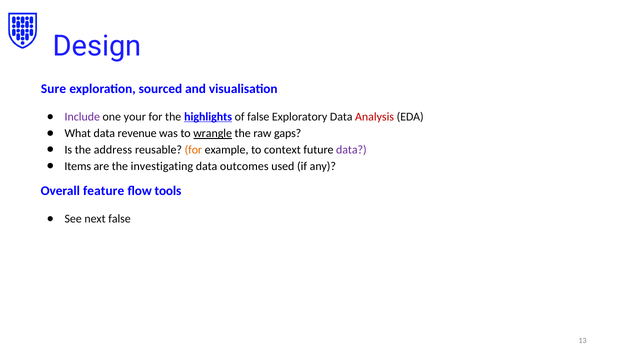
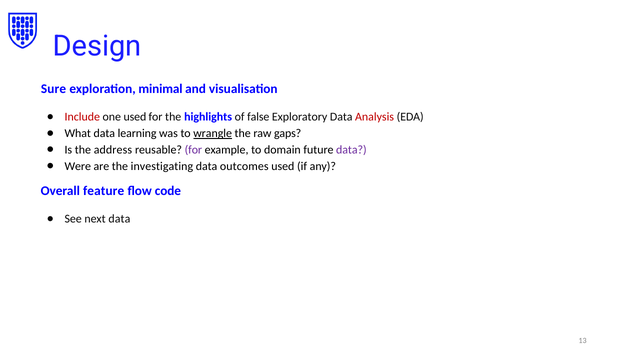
sourced: sourced -> minimal (160, 89)
Include colour: purple -> red (82, 117)
one your: your -> used (135, 117)
highlights underline: present -> none (208, 117)
revenue: revenue -> learning (137, 133)
for colour: orange -> purple (193, 150)
context: context -> domain (282, 150)
Items: Items -> Were (78, 166)
tools: tools -> code (168, 191)
next false: false -> data (119, 219)
